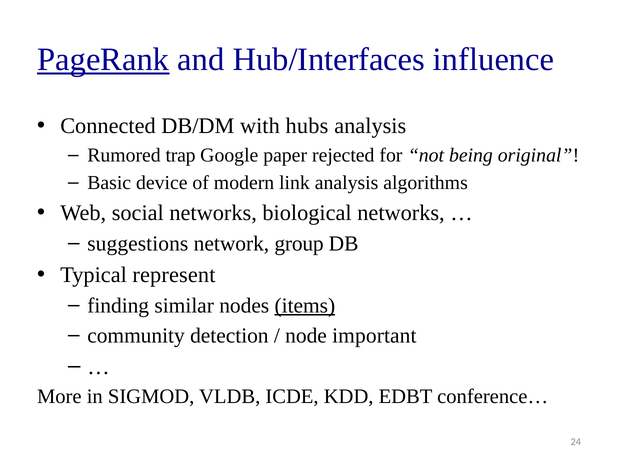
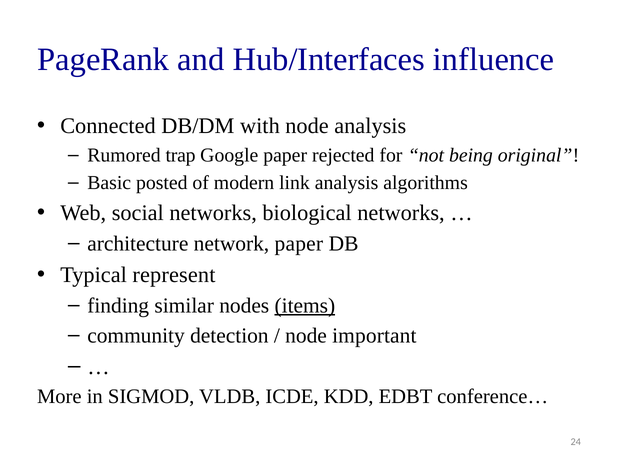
PageRank underline: present -> none (103, 59)
with hubs: hubs -> node (307, 126)
device: device -> posted (162, 183)
suggestions: suggestions -> architecture (138, 244)
network group: group -> paper (299, 244)
